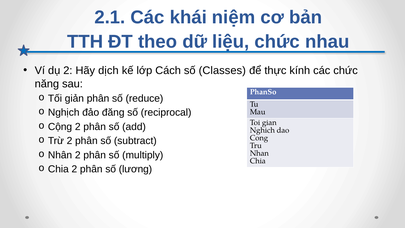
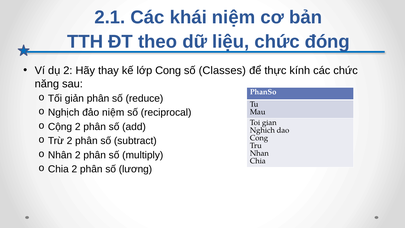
nhau: nhau -> đóng (327, 42)
dịch: dịch -> thay (108, 71)
lớp Cách: Cách -> Cong (168, 71)
đảo đăng: đăng -> niệm (113, 112)
